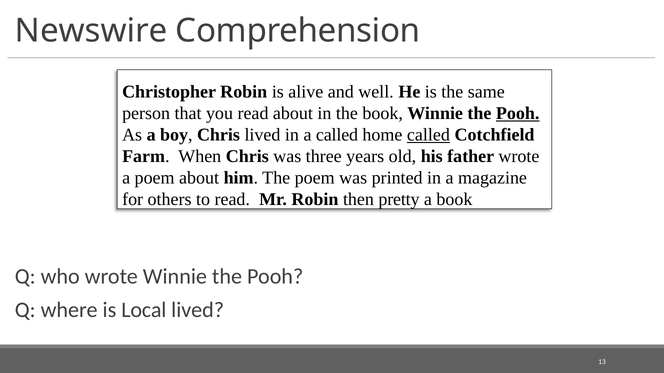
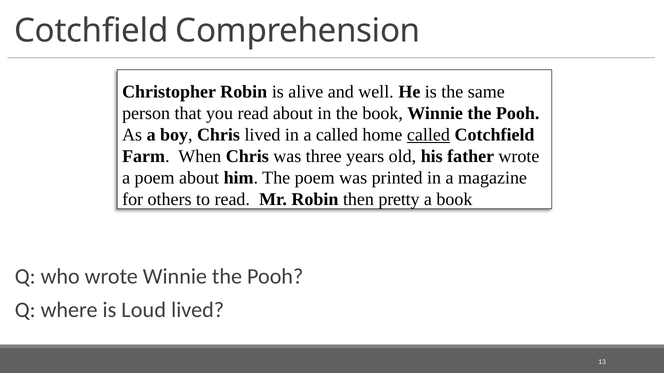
Newswire: Newswire -> Cotchfield (91, 31)
Pooh underline: present -> none (518, 113)
Local: Local -> Loud (144, 310)
